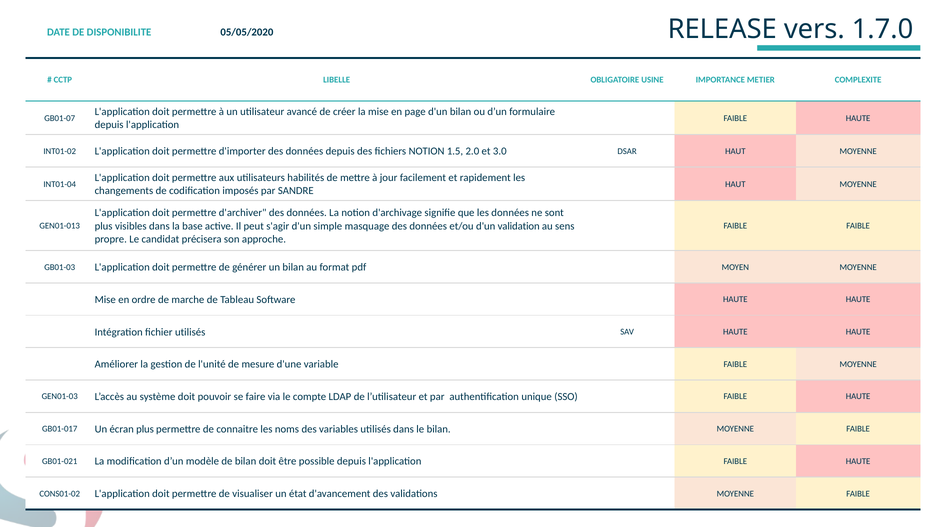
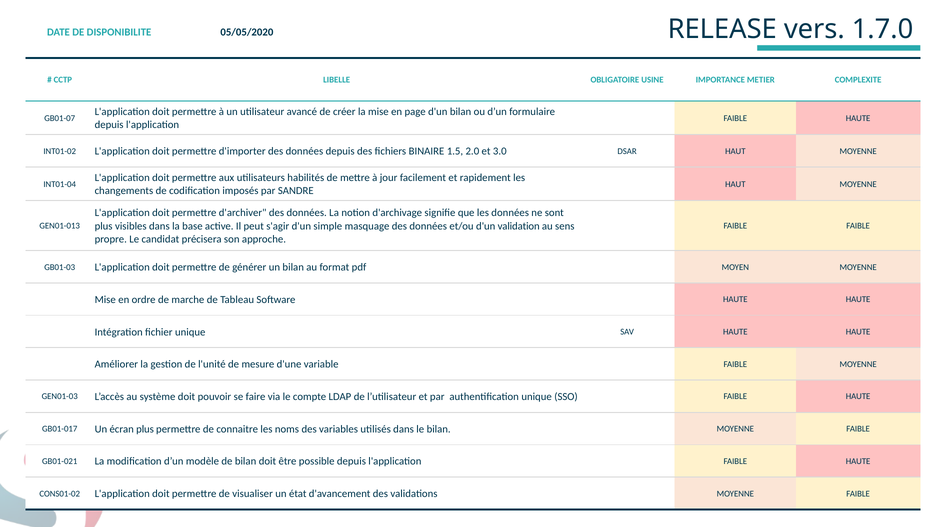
fichiers NOTION: NOTION -> BINAIRE (426, 151)
fichier utilisés: utilisés -> unique (190, 332)
